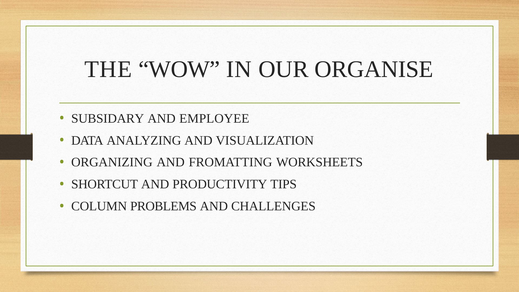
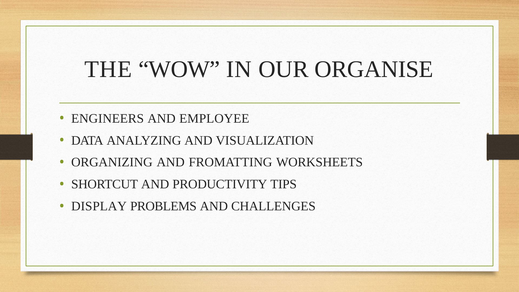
SUBSIDARY: SUBSIDARY -> ENGINEERS (108, 118)
COLUMN: COLUMN -> DISPLAY (99, 206)
